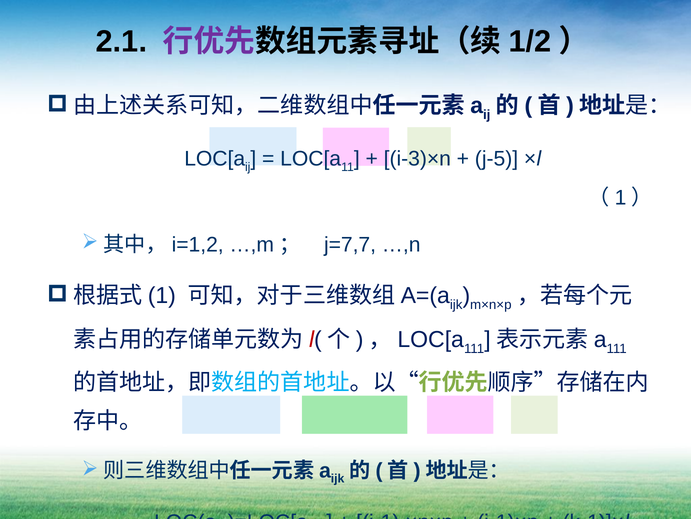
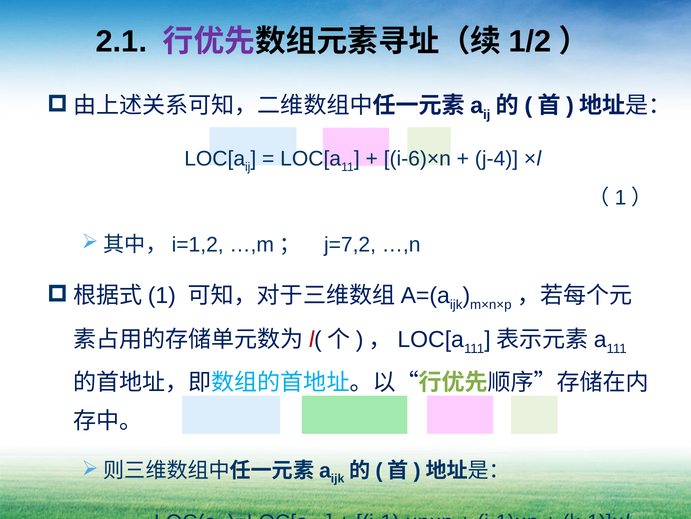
i-3)×n: i-3)×n -> i-6)×n (417, 159)
j-5: j-5 -> j-4 (496, 159)
j=7,7: j=7,7 -> j=7,2 (350, 245)
